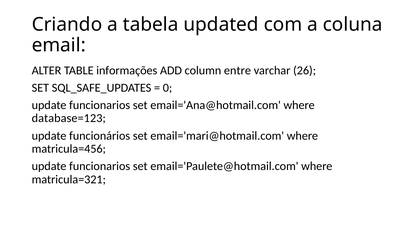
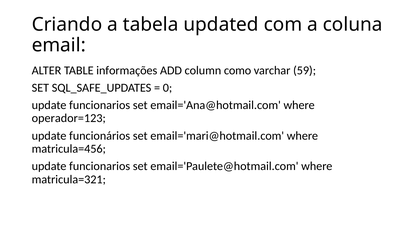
entre: entre -> como (238, 70)
26: 26 -> 59 (305, 70)
database=123: database=123 -> operador=123 (69, 118)
